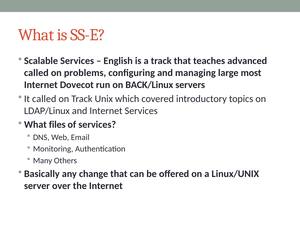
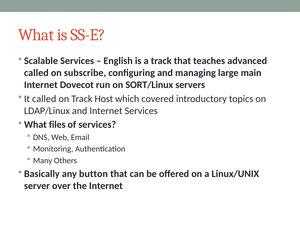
problems: problems -> subscribe (85, 73)
most: most -> main (251, 73)
BACK/Linux: BACK/Linux -> SORT/Linux (149, 85)
Unix: Unix -> Host (104, 99)
change: change -> button (93, 174)
